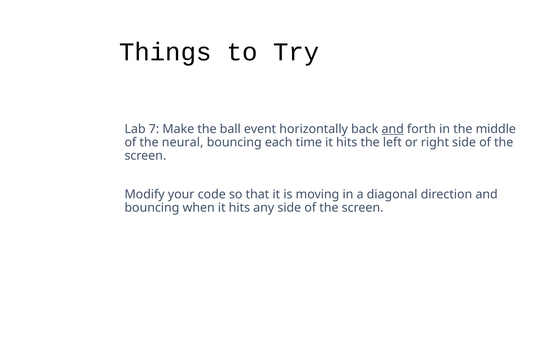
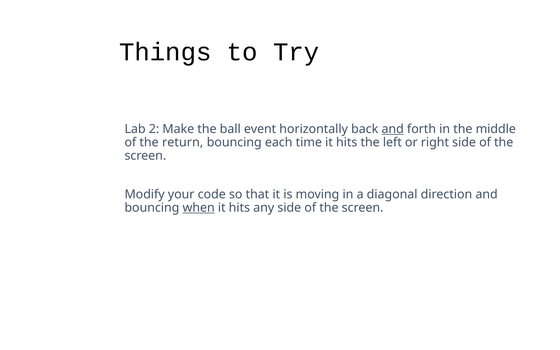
7: 7 -> 2 (154, 129)
neural: neural -> return (183, 142)
when underline: none -> present (199, 208)
